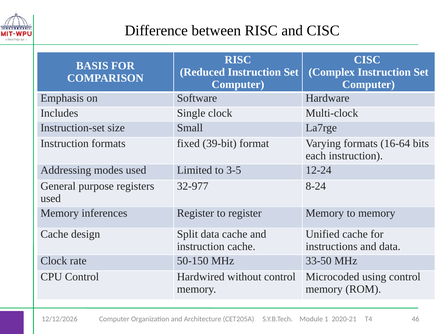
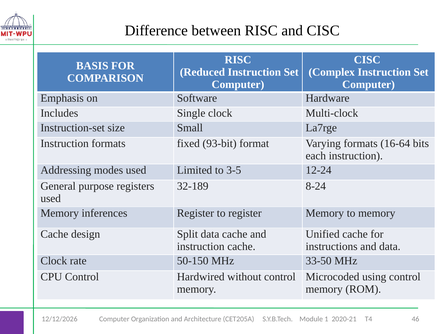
39-bit: 39-bit -> 93-bit (220, 144)
32-977: 32-977 -> 32-189 (193, 187)
